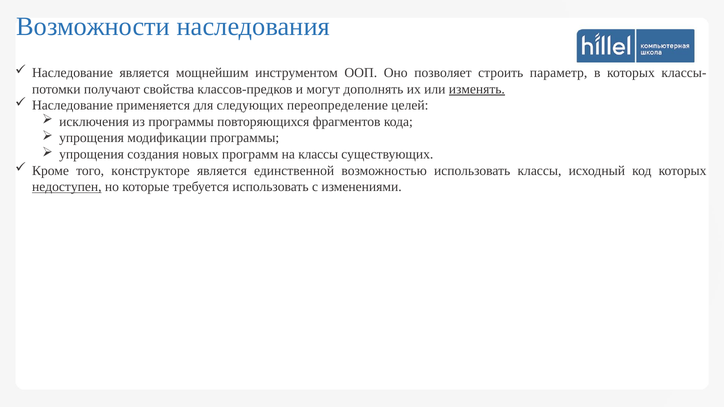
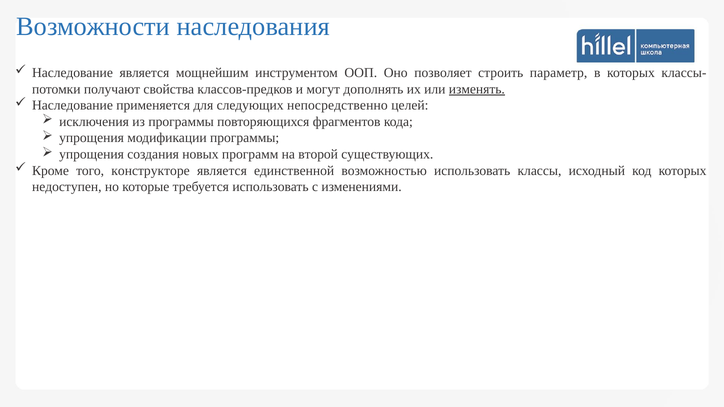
переопределение: переопределение -> непосредственно (337, 105)
на классы: классы -> второй (318, 154)
недоступен underline: present -> none (67, 187)
